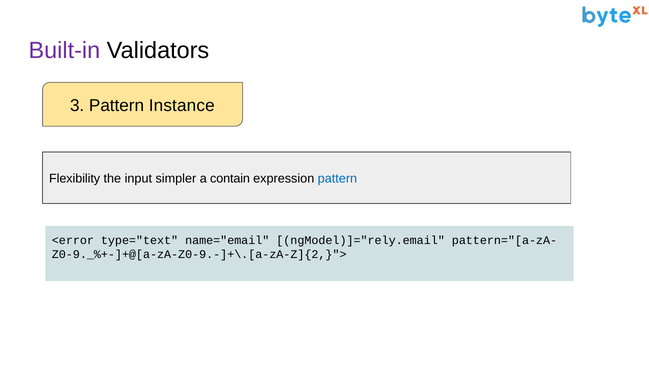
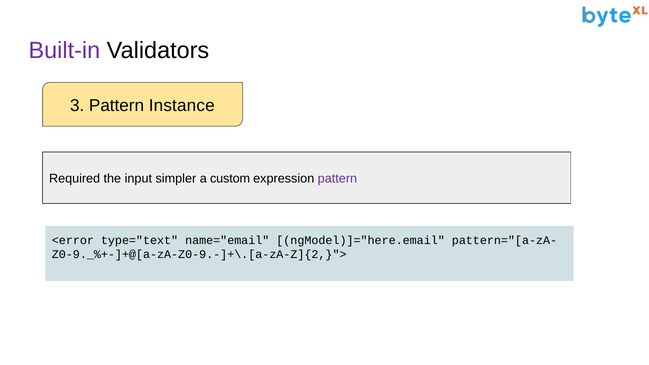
Flexibility: Flexibility -> Required (75, 179)
contain: contain -> custom (230, 179)
pattern colour: blue -> purple (337, 179)
ngModel)]="rely.email: ngModel)]="rely.email -> ngModel)]="here.email (361, 240)
